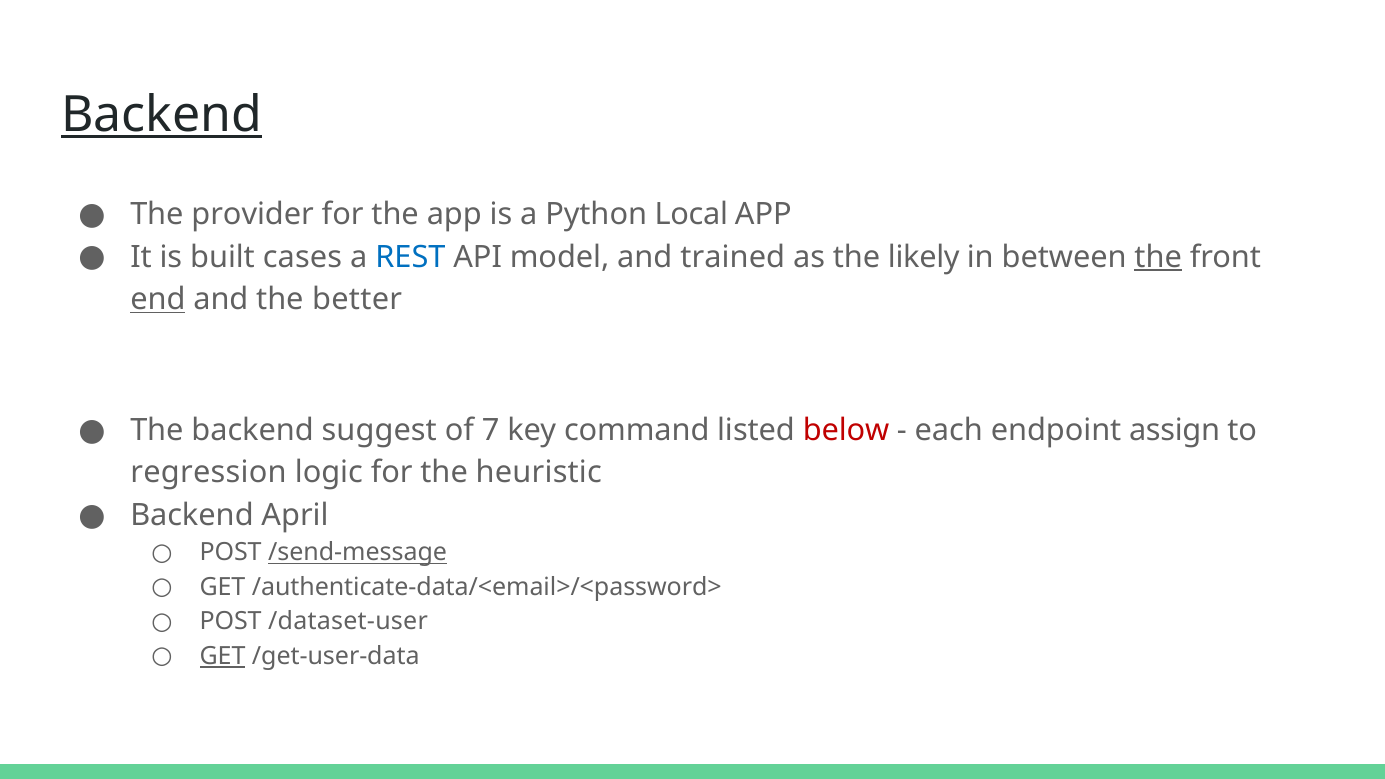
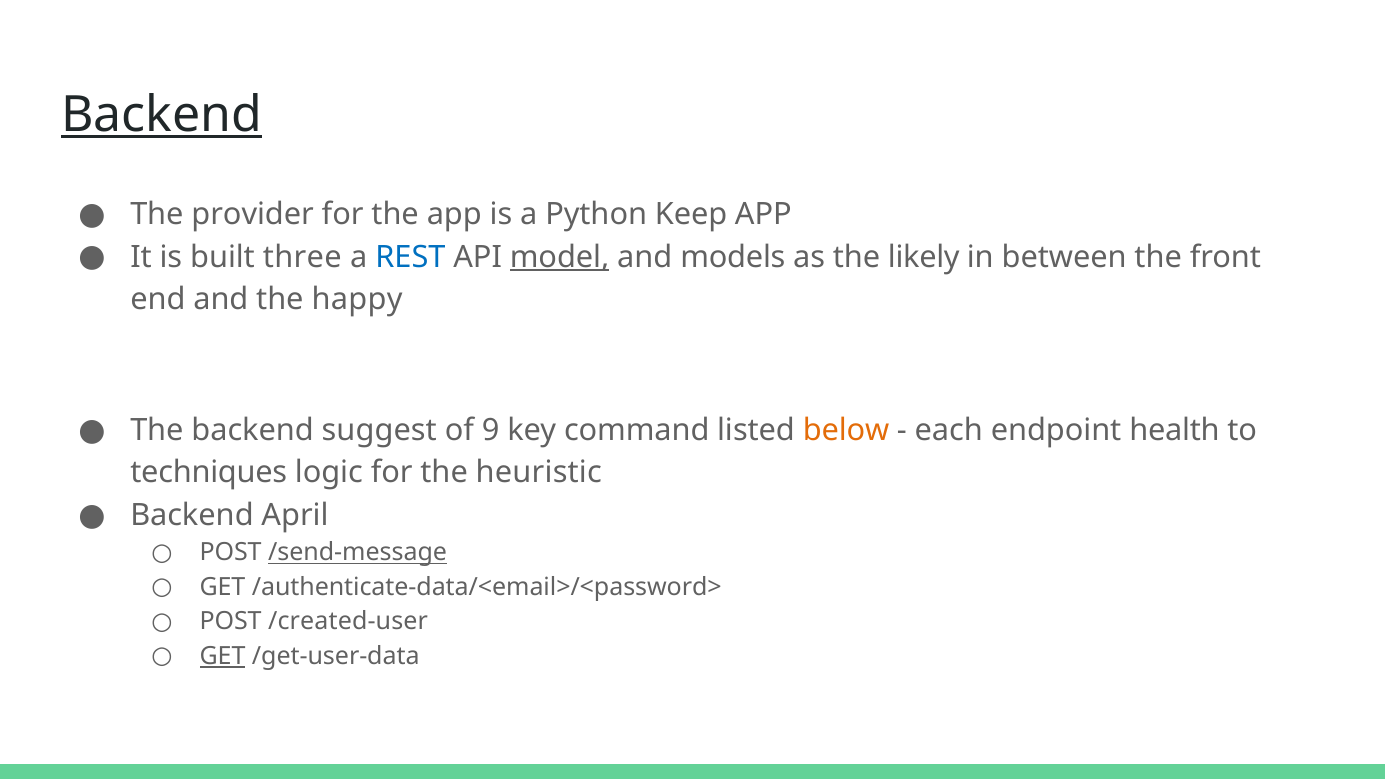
Local: Local -> Keep (691, 215)
cases: cases -> three (302, 257)
model underline: none -> present (560, 257)
trained: trained -> models (733, 257)
the underline: present -> none (1158, 257)
end underline: present -> none (158, 299)
better: better -> happy (357, 299)
7: 7 -> 9 (491, 430)
below colour: red -> orange (846, 430)
assign: assign -> health (1175, 430)
regression: regression -> techniques (209, 473)
/dataset-user: /dataset-user -> /created-user (348, 622)
